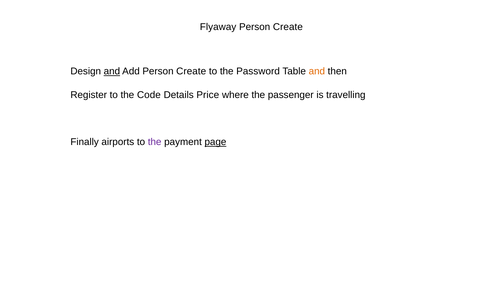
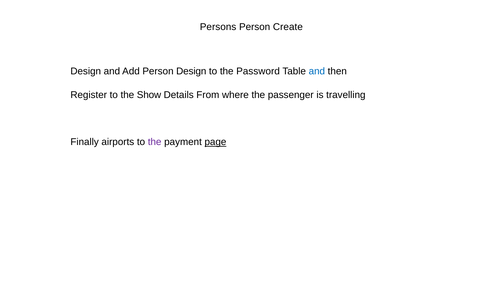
Flyaway: Flyaway -> Persons (218, 27)
and underline: present -> none (112, 71)
Add Person Create: Create -> Design (191, 71)
and colour: orange -> blue (317, 71)
Code: Code -> Show (149, 95)
Price: Price -> From (208, 95)
